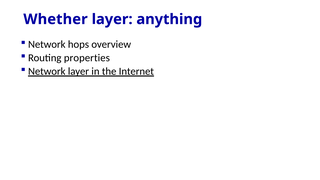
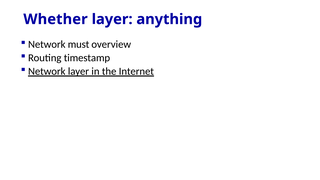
hops: hops -> must (79, 44)
properties: properties -> timestamp (87, 58)
